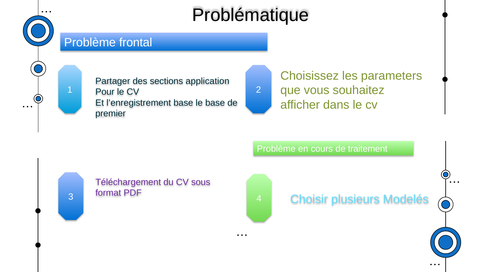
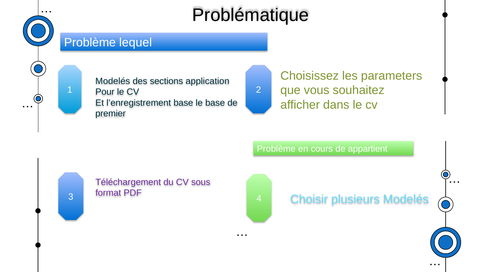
frontal: frontal -> lequel (136, 43)
Partager: Partager -> Modelés (113, 81)
traitement: traitement -> appartient (368, 149)
